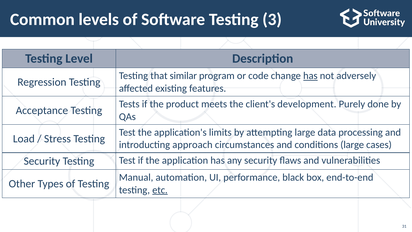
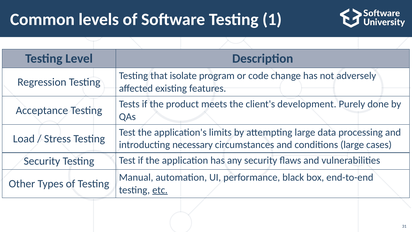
3: 3 -> 1 (272, 20)
similar: similar -> isolate (183, 76)
has underline: present -> none (310, 76)
approach: approach -> necessary (193, 145)
